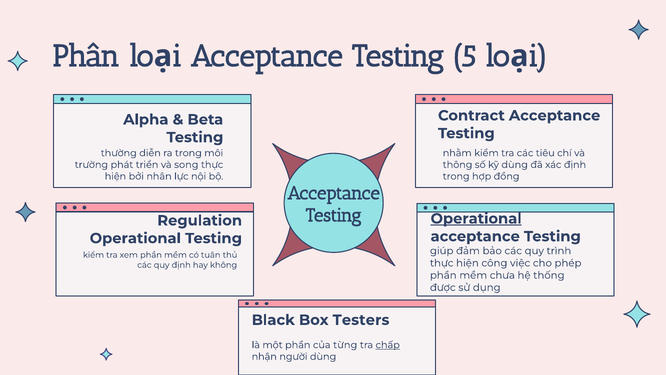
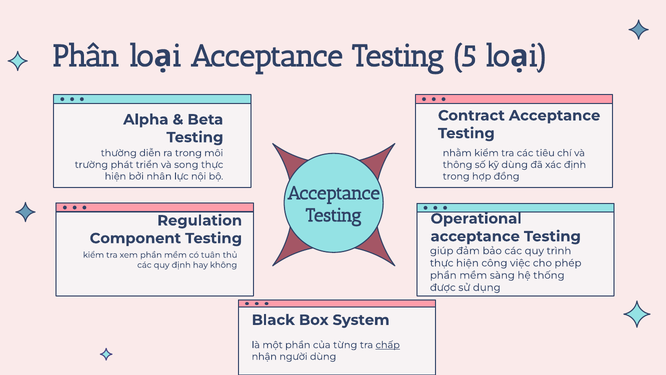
Operational underline: present -> none (476, 218)
Operational: Operational -> Component (135, 238)
chưa: chưa -> sàng (502, 275)
Testers: Testers -> System (361, 320)
